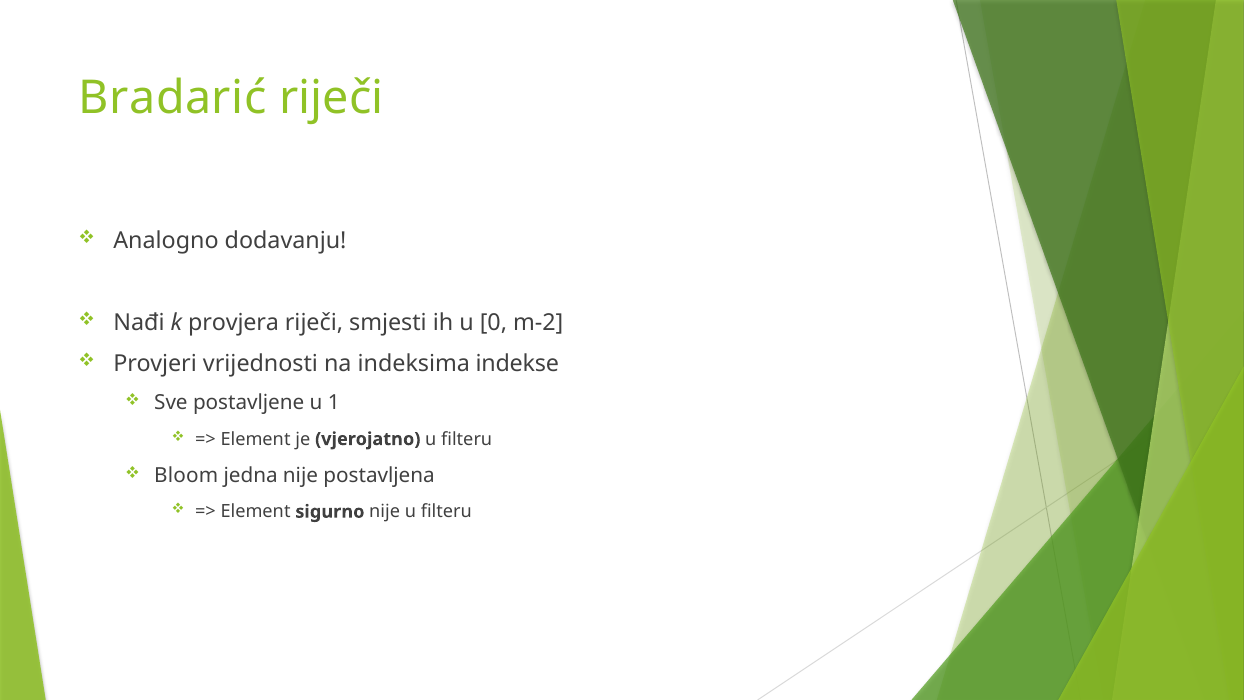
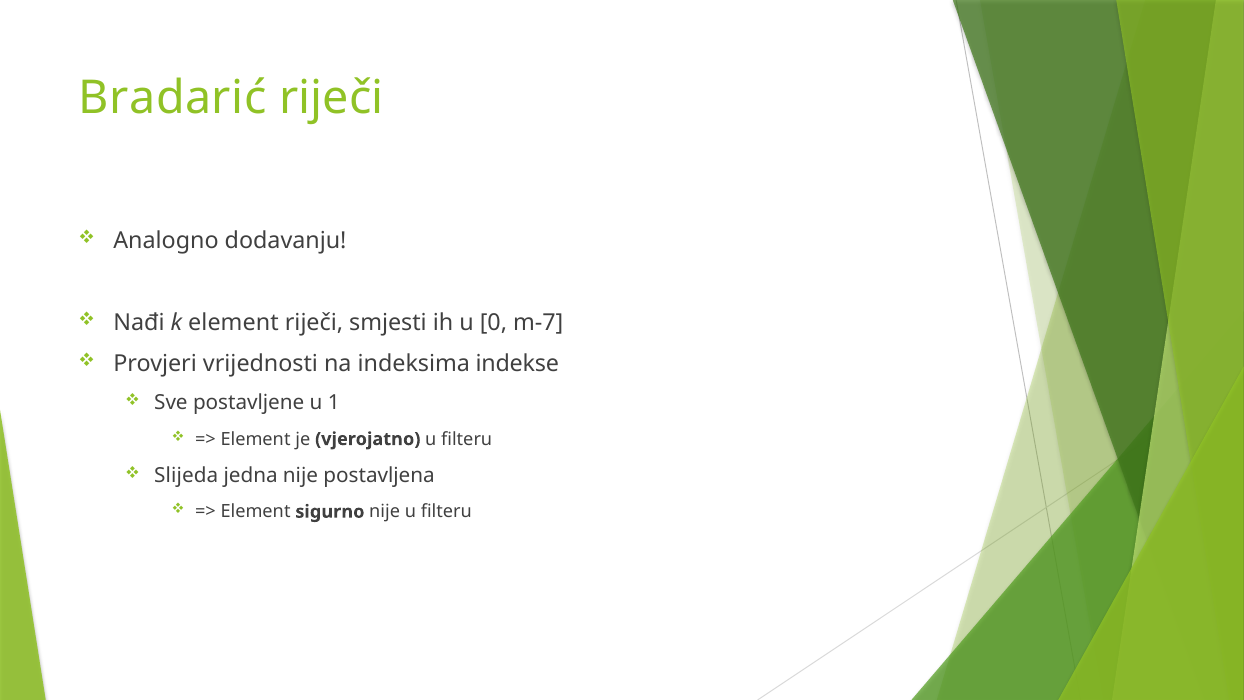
k provjera: provjera -> element (233, 323)
m-2: m-2 -> m-7 (538, 323)
Bloom: Bloom -> Slijeda (186, 475)
